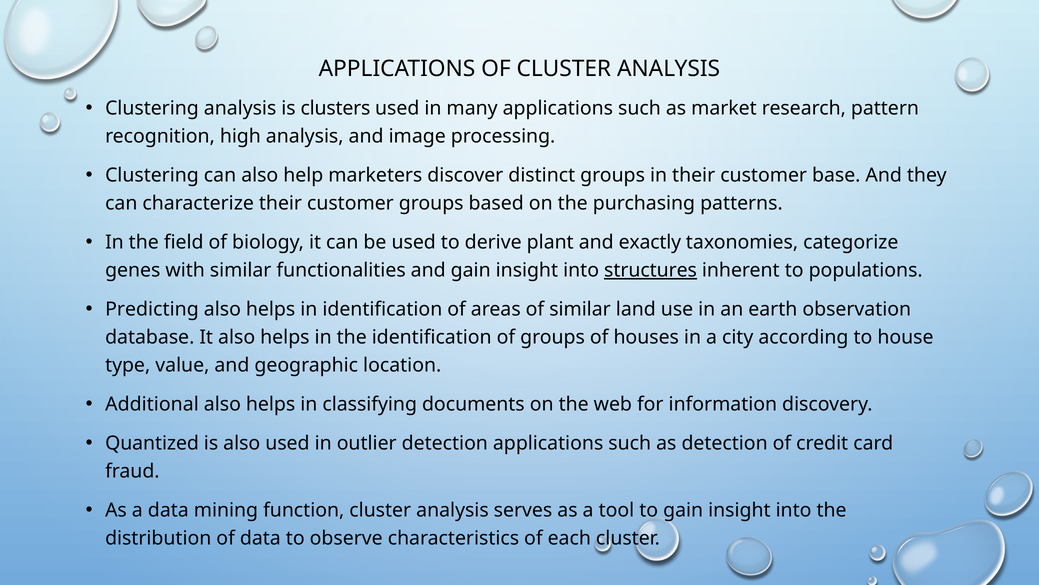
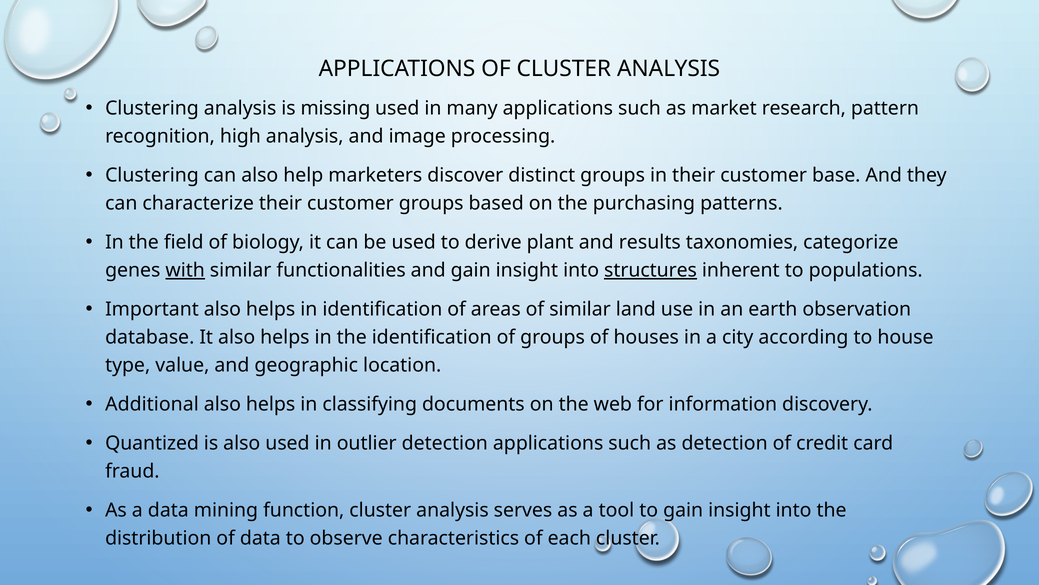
clusters: clusters -> missing (335, 108)
exactly: exactly -> results (650, 242)
with underline: none -> present (185, 270)
Predicting: Predicting -> Important (152, 309)
